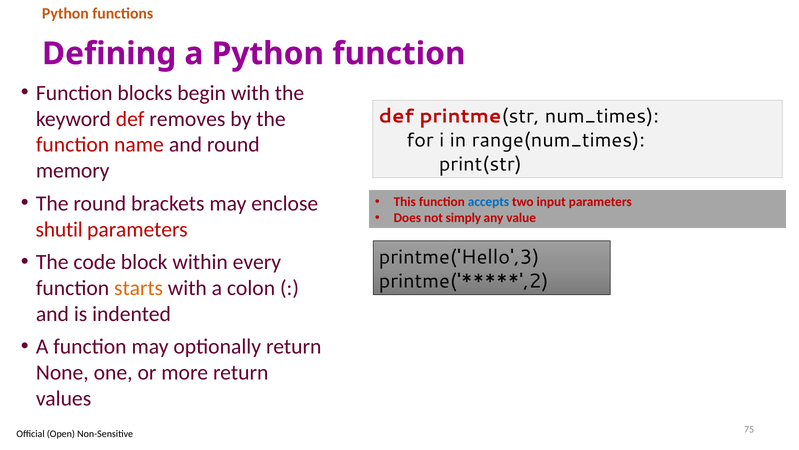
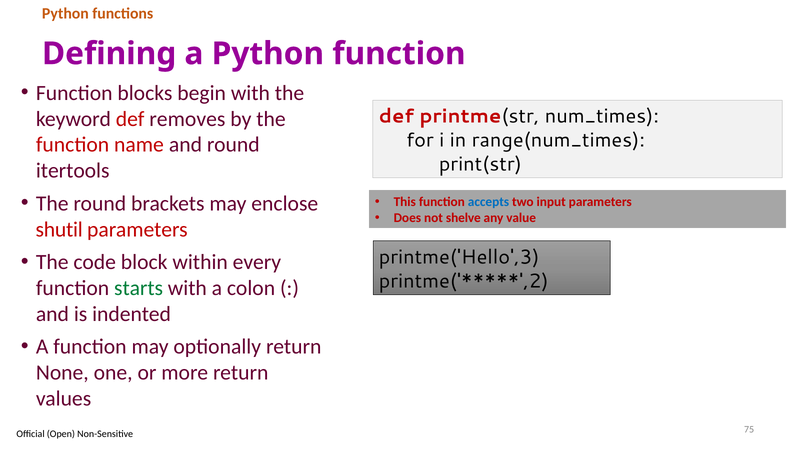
memory: memory -> itertools (73, 171)
simply: simply -> shelve (463, 218)
starts colour: orange -> green (139, 288)
